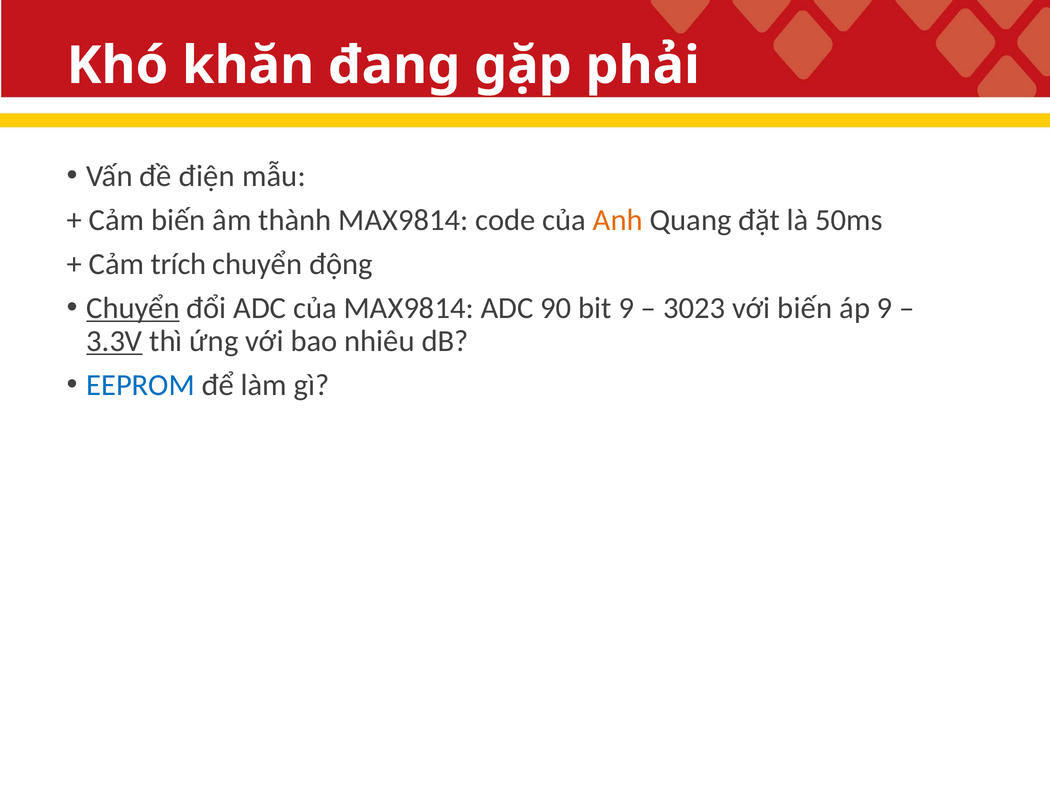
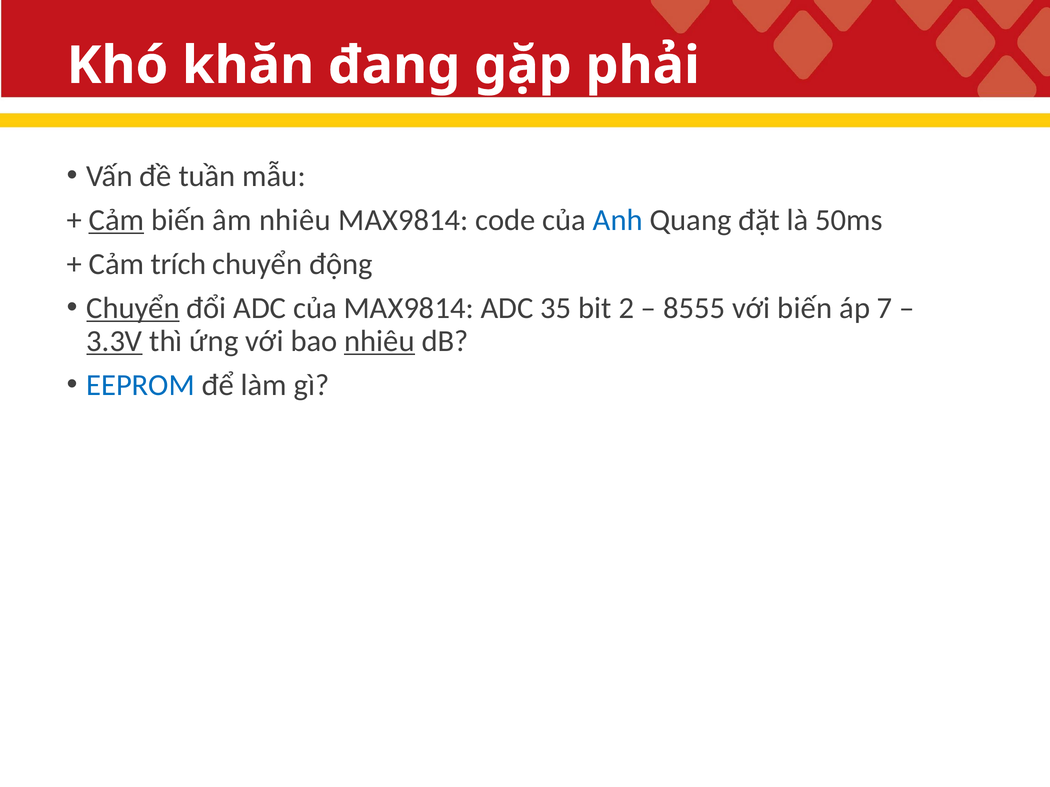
điện: điện -> tuần (207, 176)
Cảm underline: none -> present (116, 220)
âm thành: thành -> nhiêu (295, 220)
Anh colour: orange -> blue (618, 220)
90: 90 -> 35 (556, 308)
bit 9: 9 -> 2 (626, 308)
3023: 3023 -> 8555 (694, 308)
áp 9: 9 -> 7 (885, 308)
nhiêu underline: none -> present (380, 341)
